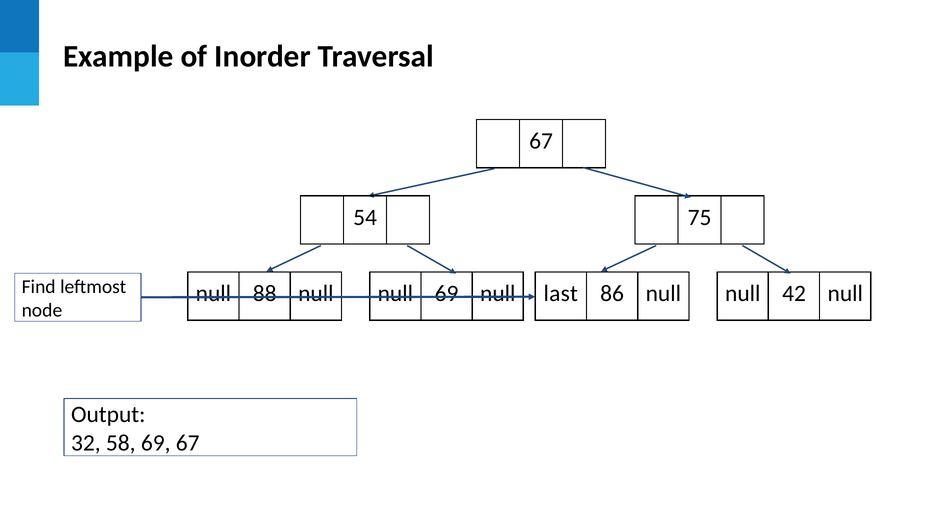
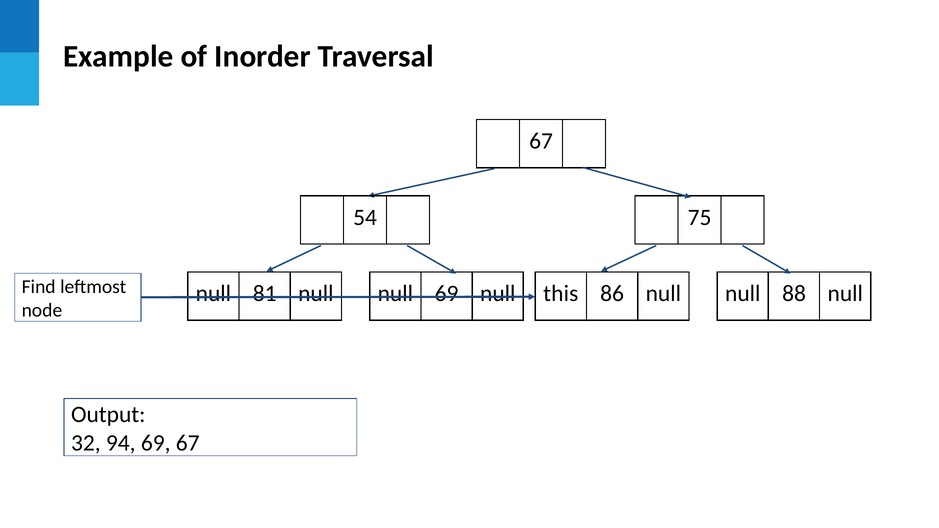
88: 88 -> 81 (265, 294)
last: last -> this (561, 294)
42: 42 -> 88 (794, 294)
58: 58 -> 94 (121, 443)
